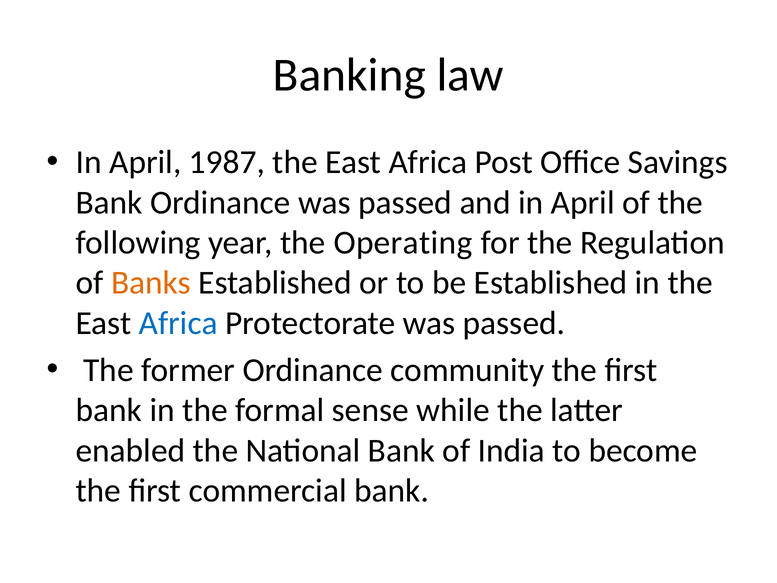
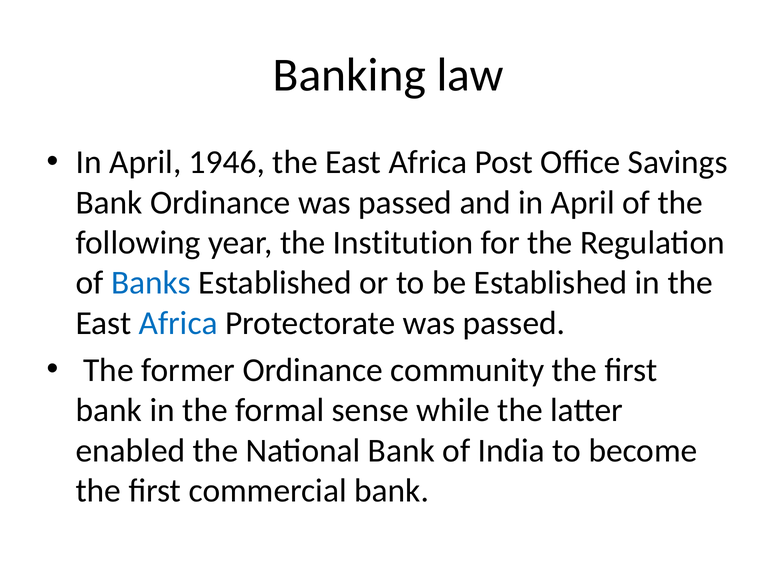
1987: 1987 -> 1946 (227, 162)
Operating: Operating -> Institution (403, 243)
Banks colour: orange -> blue (151, 283)
